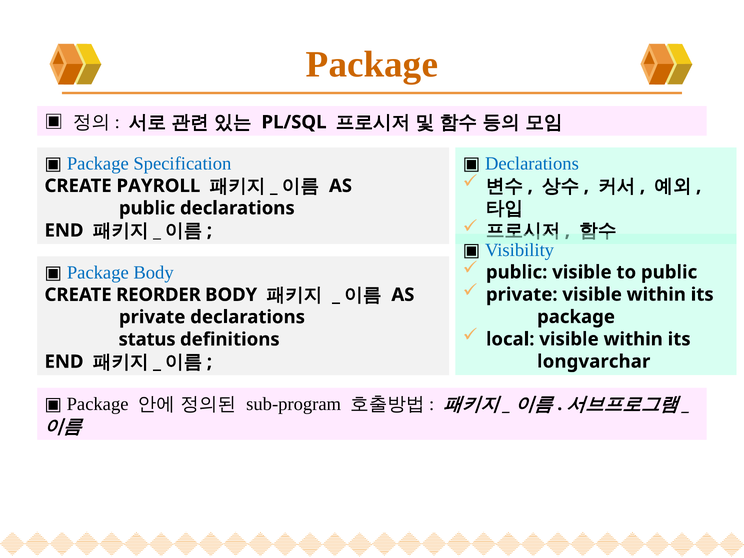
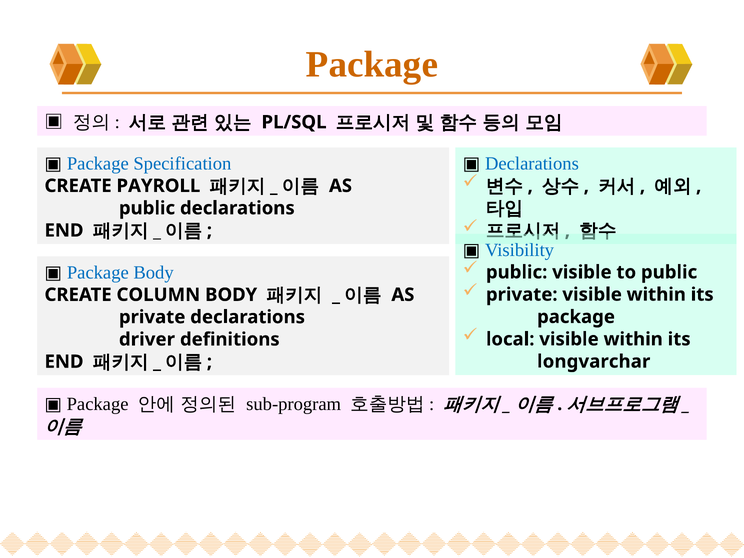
REORDER: REORDER -> COLUMN (158, 295)
status: status -> driver (147, 339)
